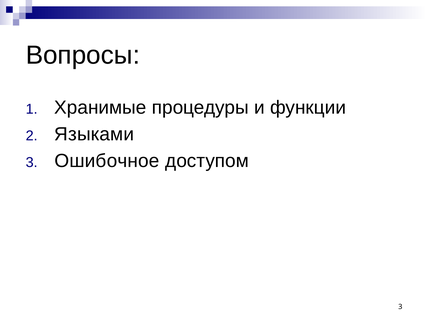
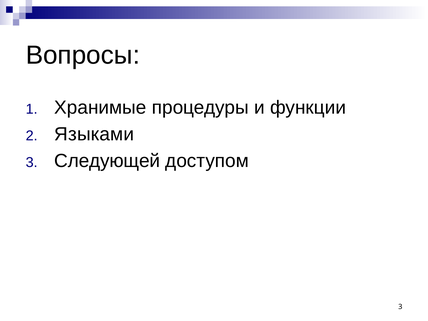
Ошибочное: Ошибочное -> Следующей (107, 161)
